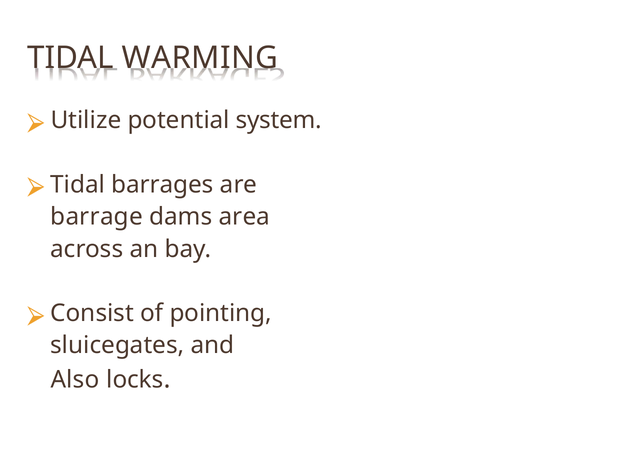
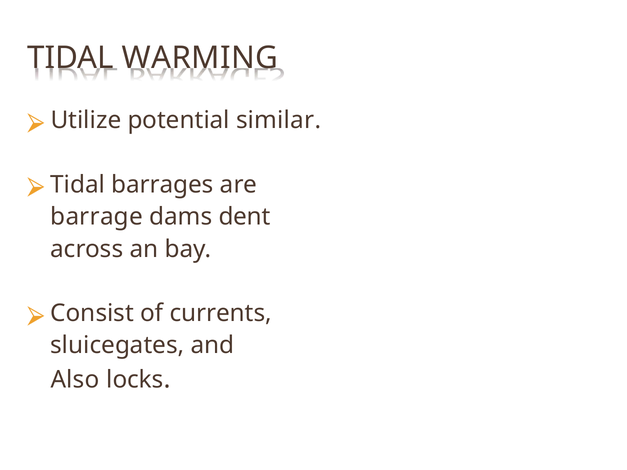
system: system -> similar (279, 120)
area: area -> dent (245, 217)
pointing: pointing -> currents (221, 313)
